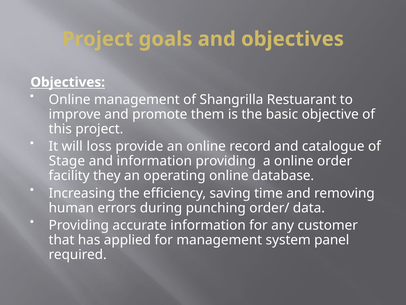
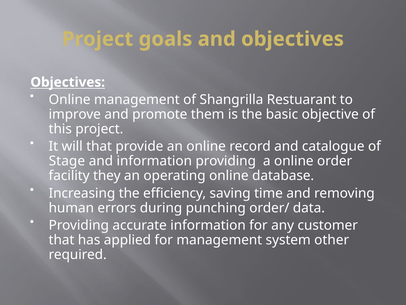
will loss: loss -> that (99, 146)
panel: panel -> other (332, 240)
